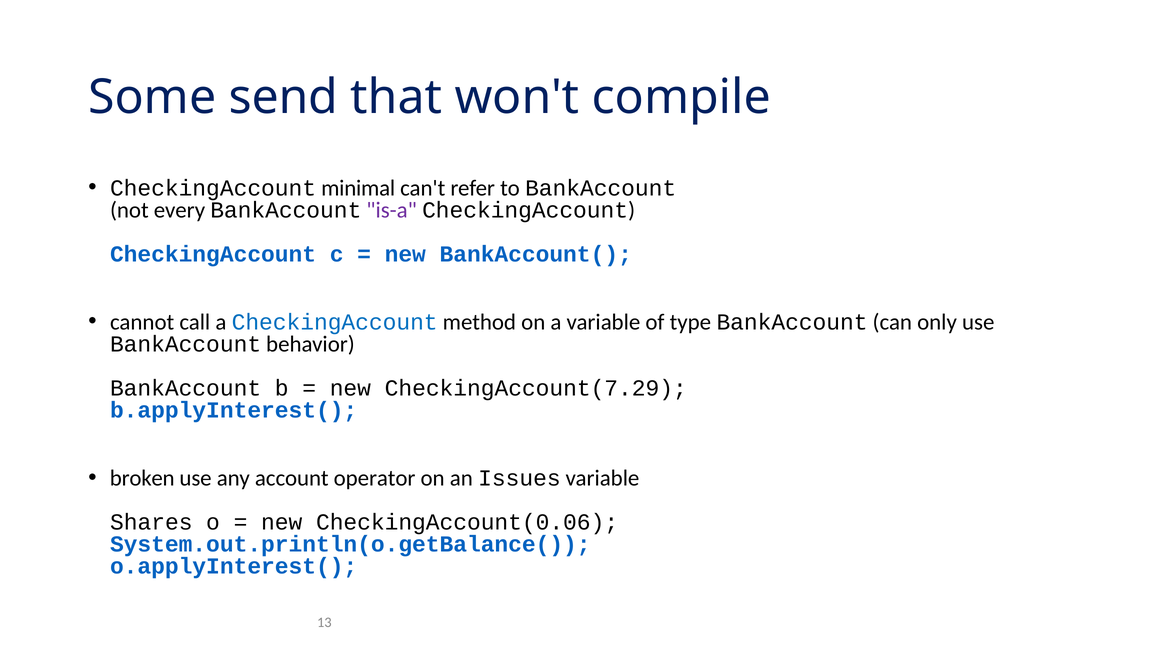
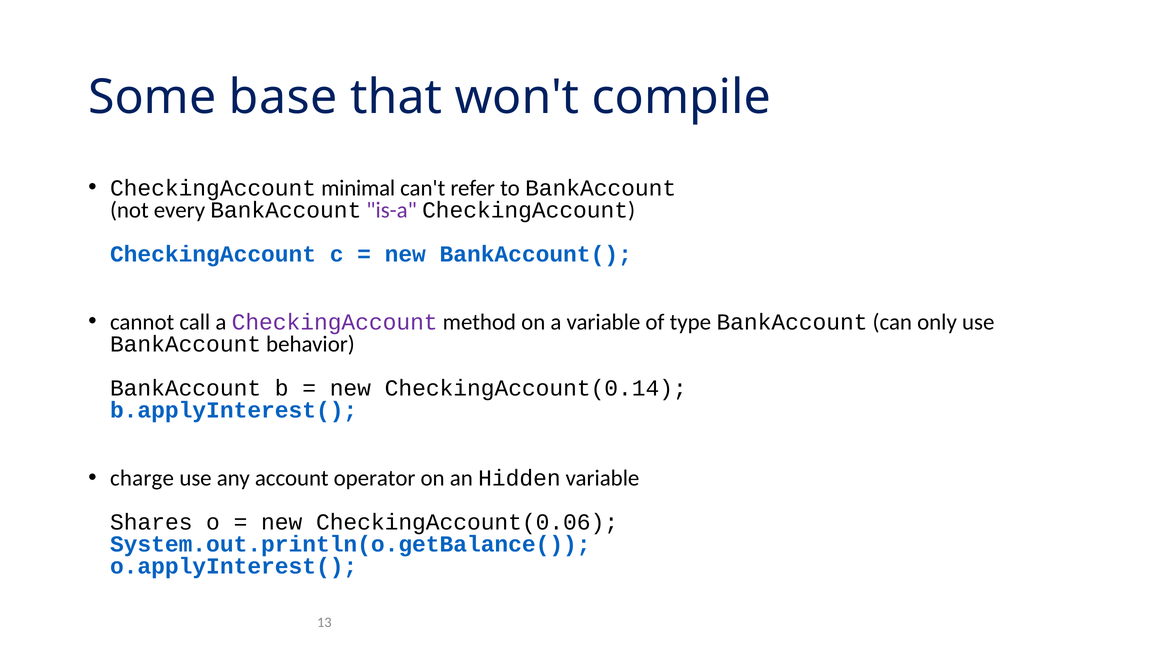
send: send -> base (283, 97)
CheckingAccount colour: blue -> purple (335, 322)
CheckingAccount(7.29: CheckingAccount(7.29 -> CheckingAccount(0.14 (536, 388)
broken: broken -> charge (142, 478)
Issues: Issues -> Hidden (519, 478)
